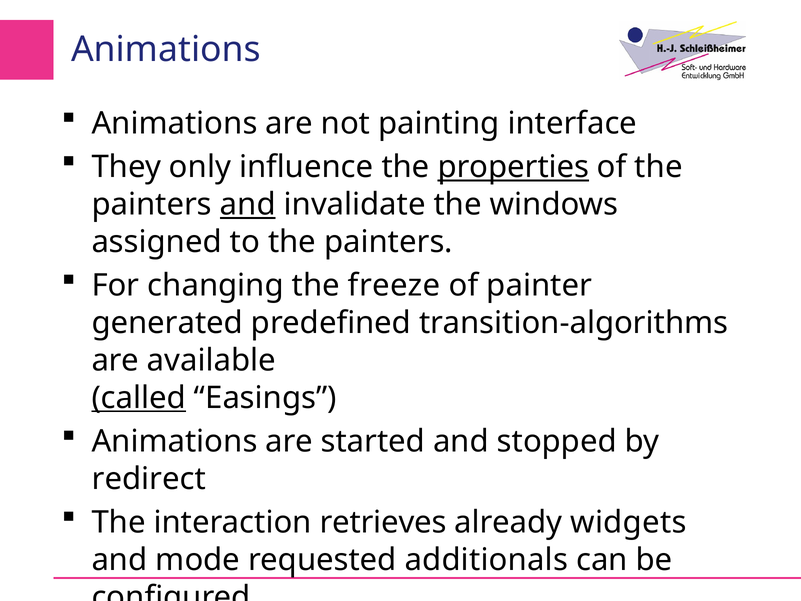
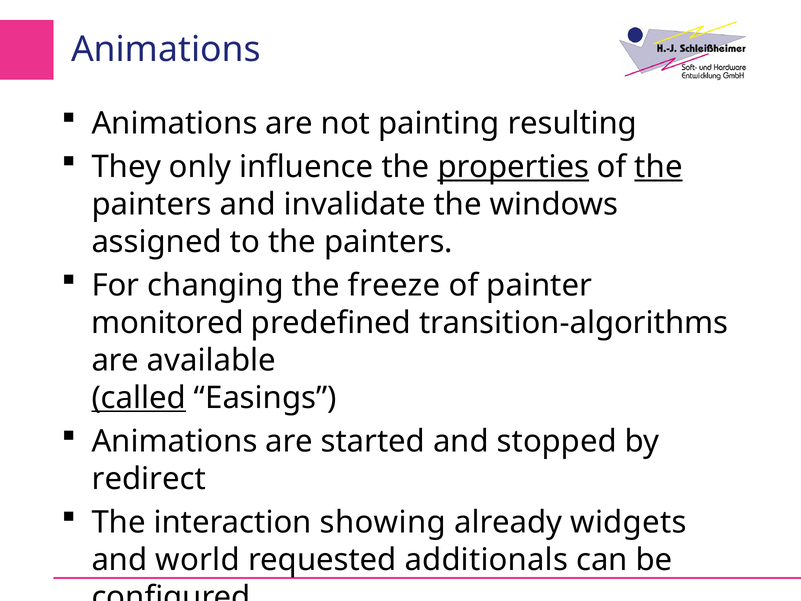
interface: interface -> resulting (572, 123)
the underline: none -> present (659, 167)
and underline: present -> none (248, 204)
generated: generated -> monitored (167, 323)
retrieves: retrieves -> showing (383, 522)
mode: mode -> world (198, 560)
